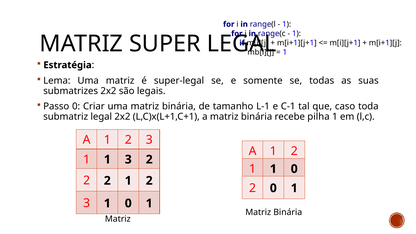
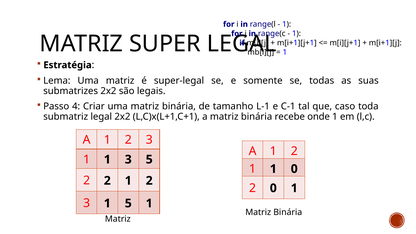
Passo 0: 0 -> 4 (76, 106)
pilha: pilha -> onde (319, 117)
3 2: 2 -> 5 (149, 159)
3 1 0: 0 -> 5 (128, 203)
